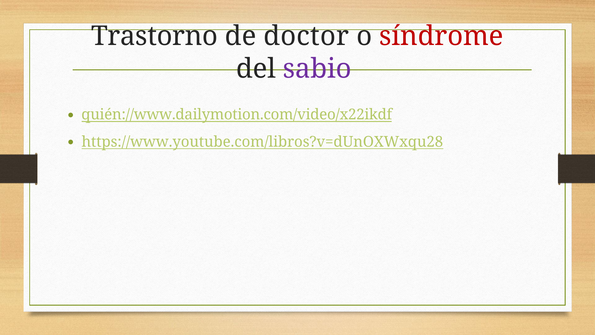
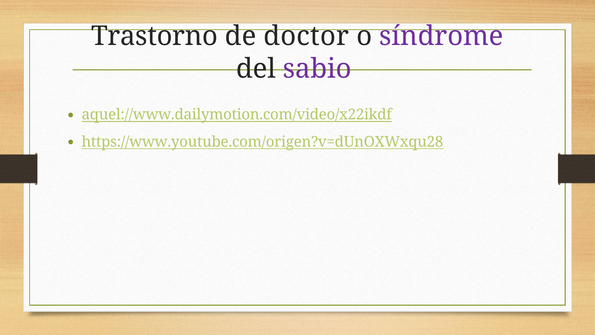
síndrome colour: red -> purple (441, 36)
quién://www.dailymotion.com/video/x22ikdf: quién://www.dailymotion.com/video/x22ikdf -> aquel://www.dailymotion.com/video/x22ikdf (237, 115)
https://www.youtube.com/libros?v=dUnOXWxqu28: https://www.youtube.com/libros?v=dUnOXWxqu28 -> https://www.youtube.com/origen?v=dUnOXWxqu28 (262, 142)
